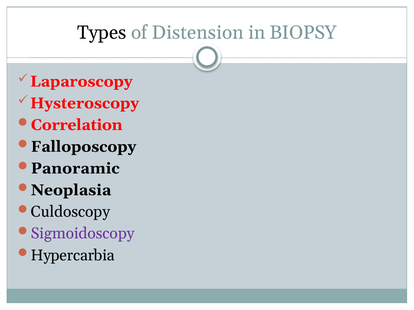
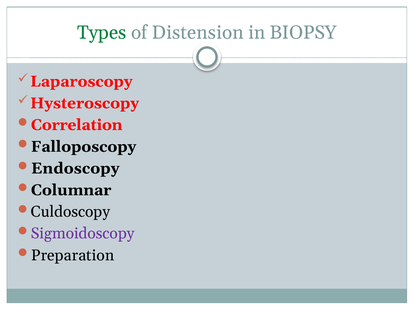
Types colour: black -> green (102, 33)
Panoramic: Panoramic -> Endoscopy (75, 169)
Neoplasia: Neoplasia -> Columnar (71, 190)
Hypercarbia: Hypercarbia -> Preparation (73, 256)
